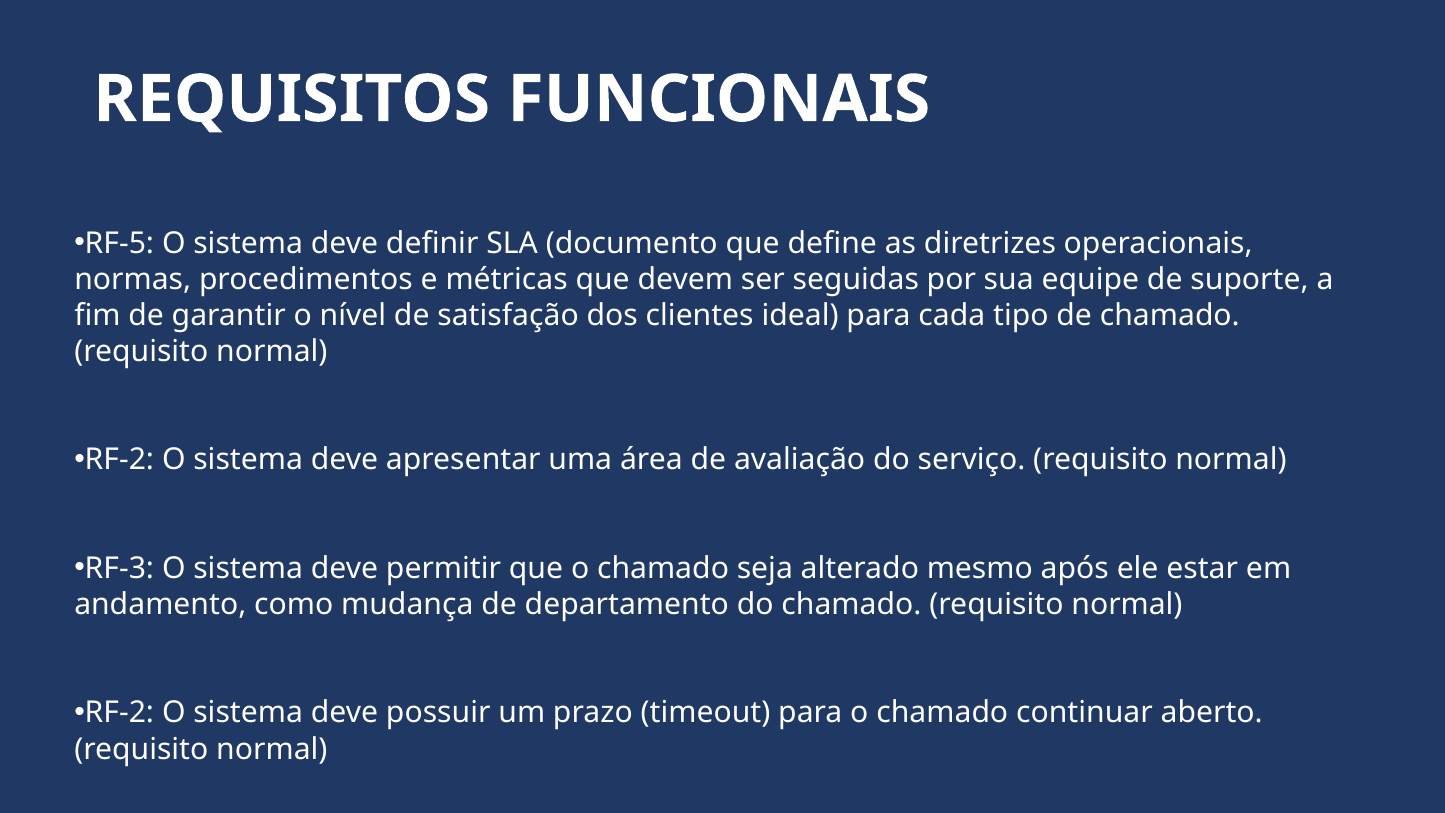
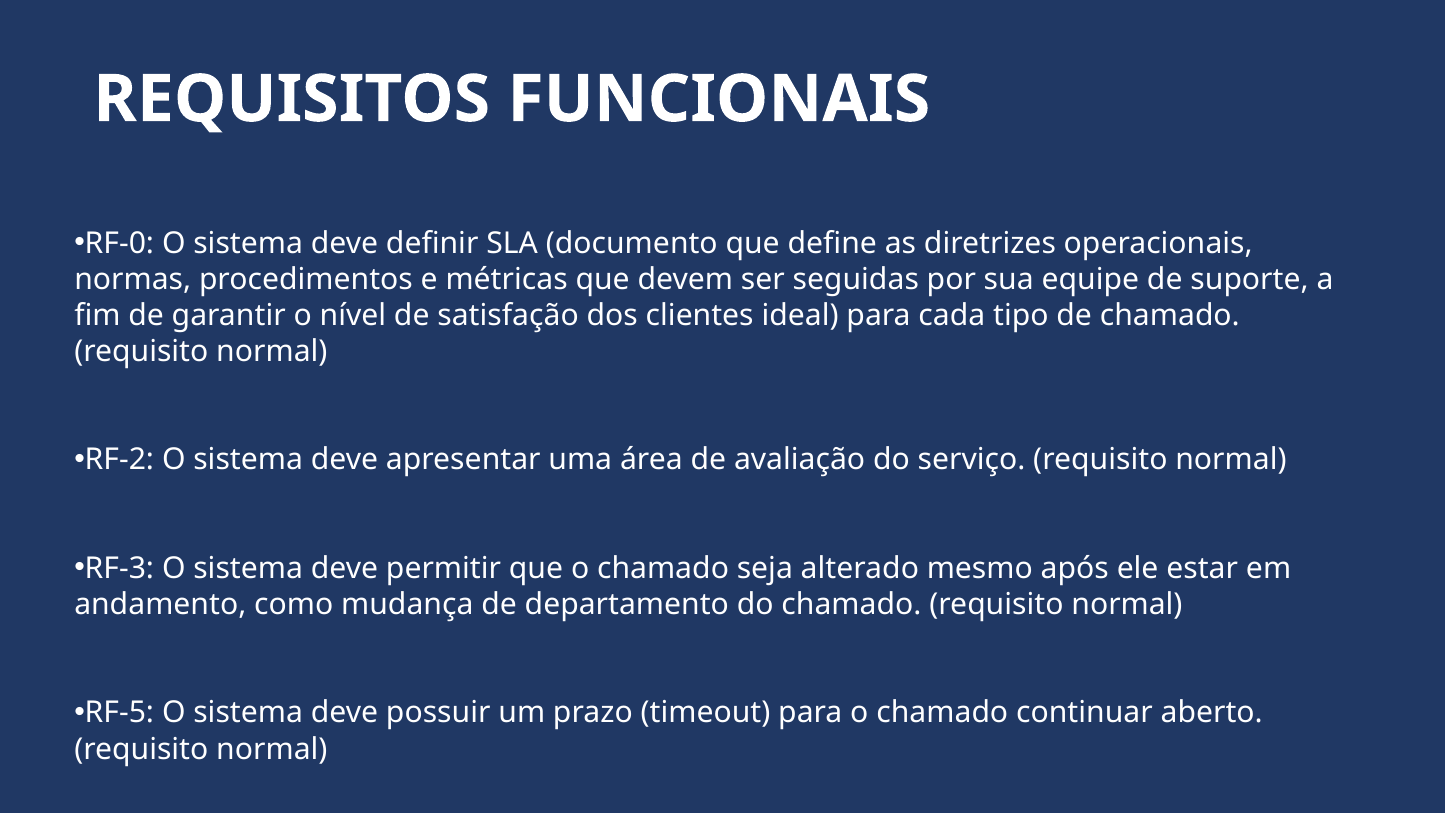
RF-5: RF-5 -> RF-0 (119, 243)
RF-2: RF-2 -> RF-5 (119, 713)
